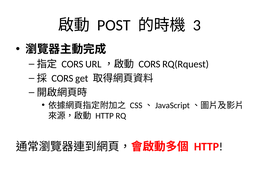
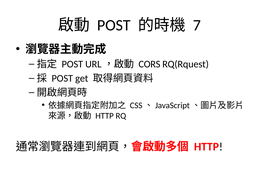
3: 3 -> 7 (197, 25)
CORS: CORS -> POST (72, 64)
CORS: CORS -> POST (62, 78)
